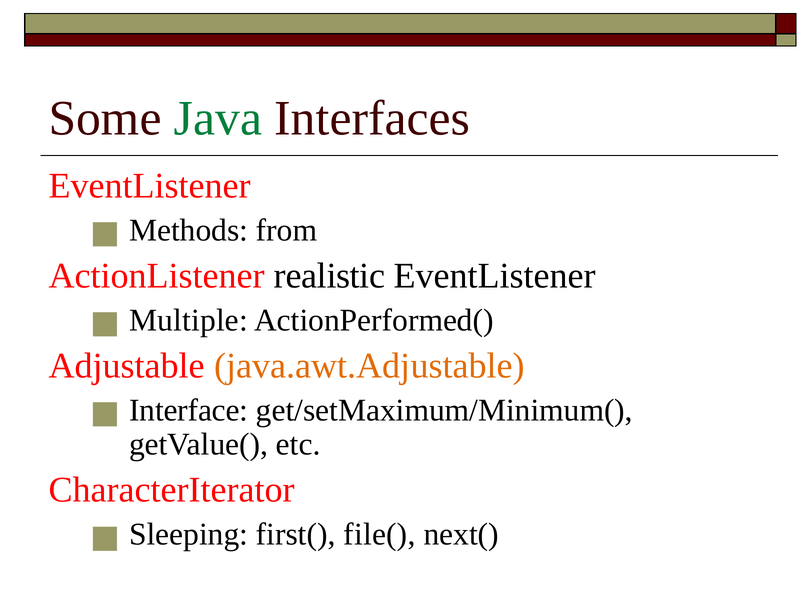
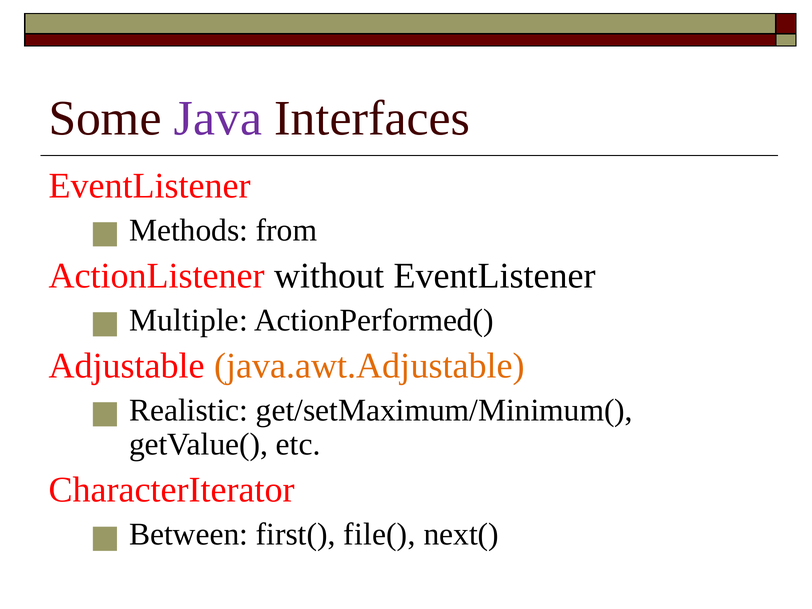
Java colour: green -> purple (218, 118)
realistic: realistic -> without (329, 276)
Interface: Interface -> Realistic (189, 410)
Sleeping: Sleeping -> Between (189, 535)
